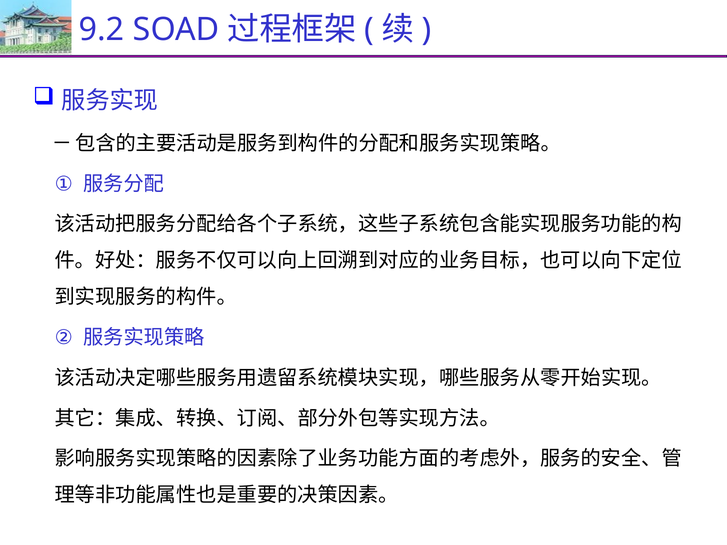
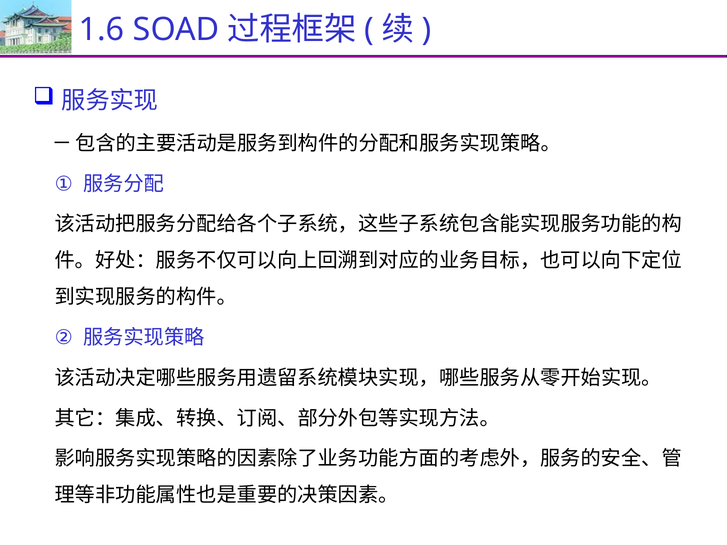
9.2: 9.2 -> 1.6 (102, 30)
